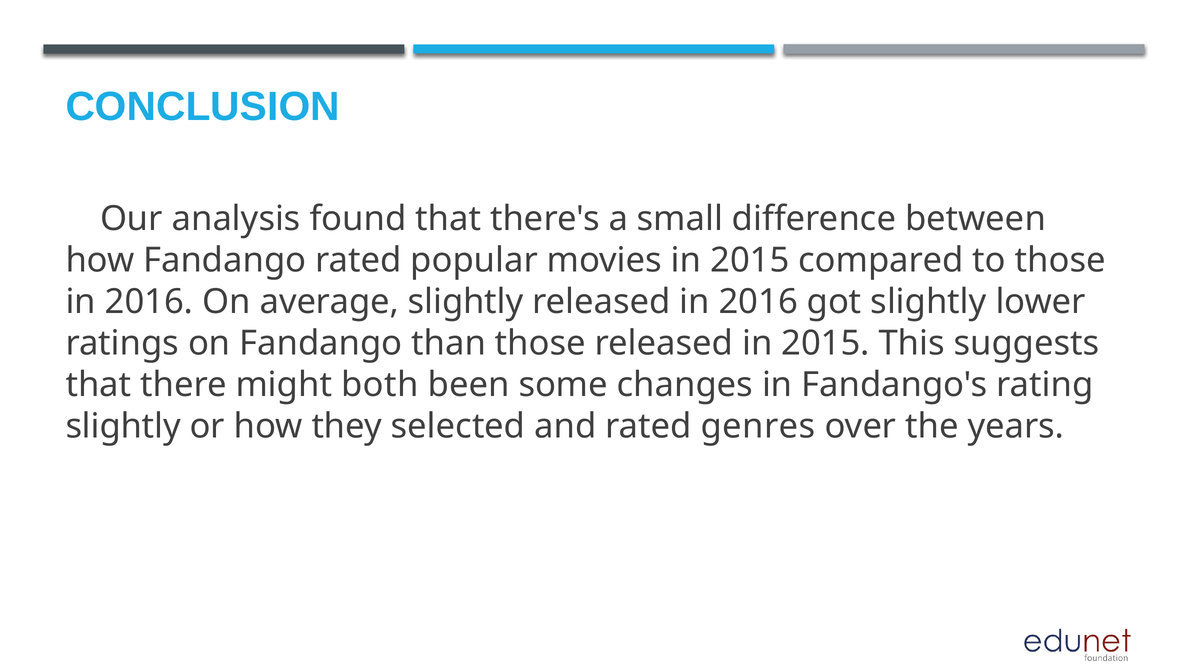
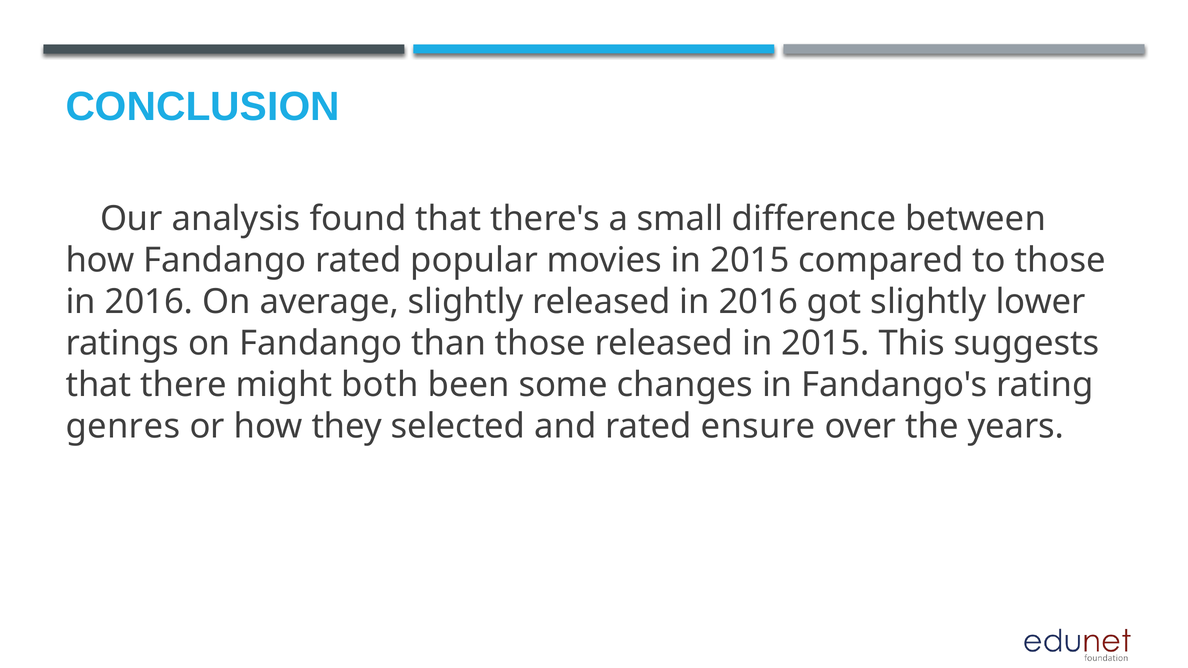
slightly: slightly -> genres (123, 427)
genres: genres -> ensure (758, 427)
